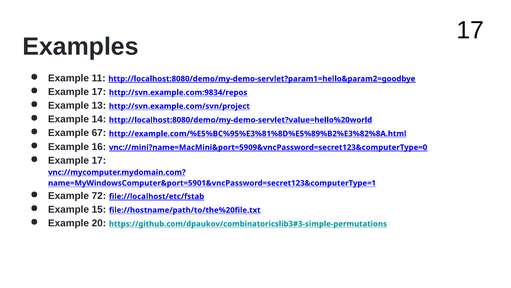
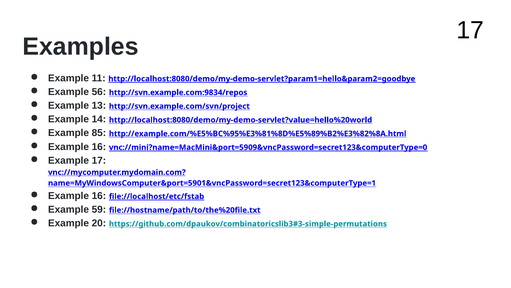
17: 17 -> 56 (99, 92)
67: 67 -> 85 (99, 133)
72: 72 -> 16 (99, 195)
15: 15 -> 59 (99, 209)
